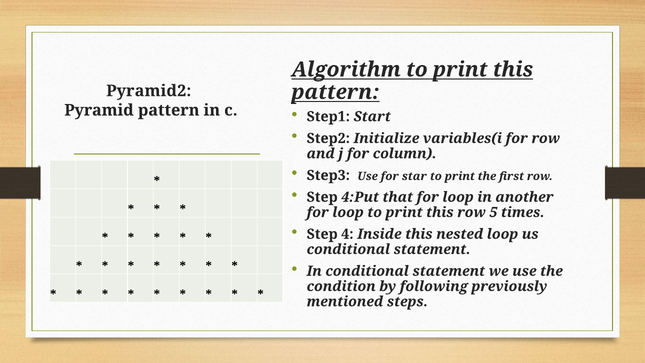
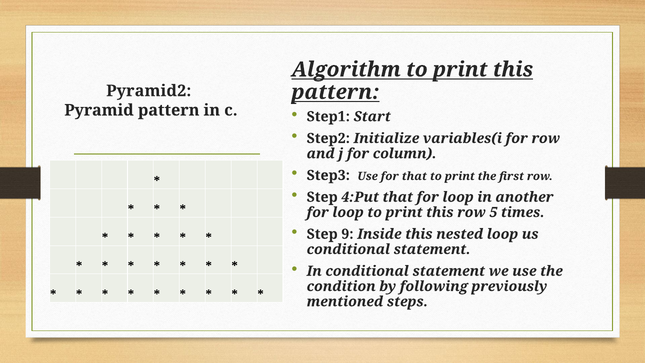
for star: star -> that (414, 176)
4: 4 -> 9 (347, 234)
